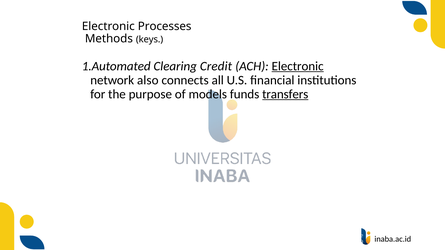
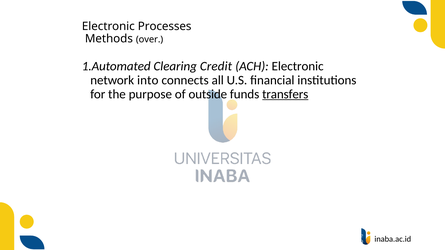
keys: keys -> over (150, 40)
Electronic underline: present -> none (298, 66)
also: also -> into (148, 80)
models: models -> outside (208, 94)
